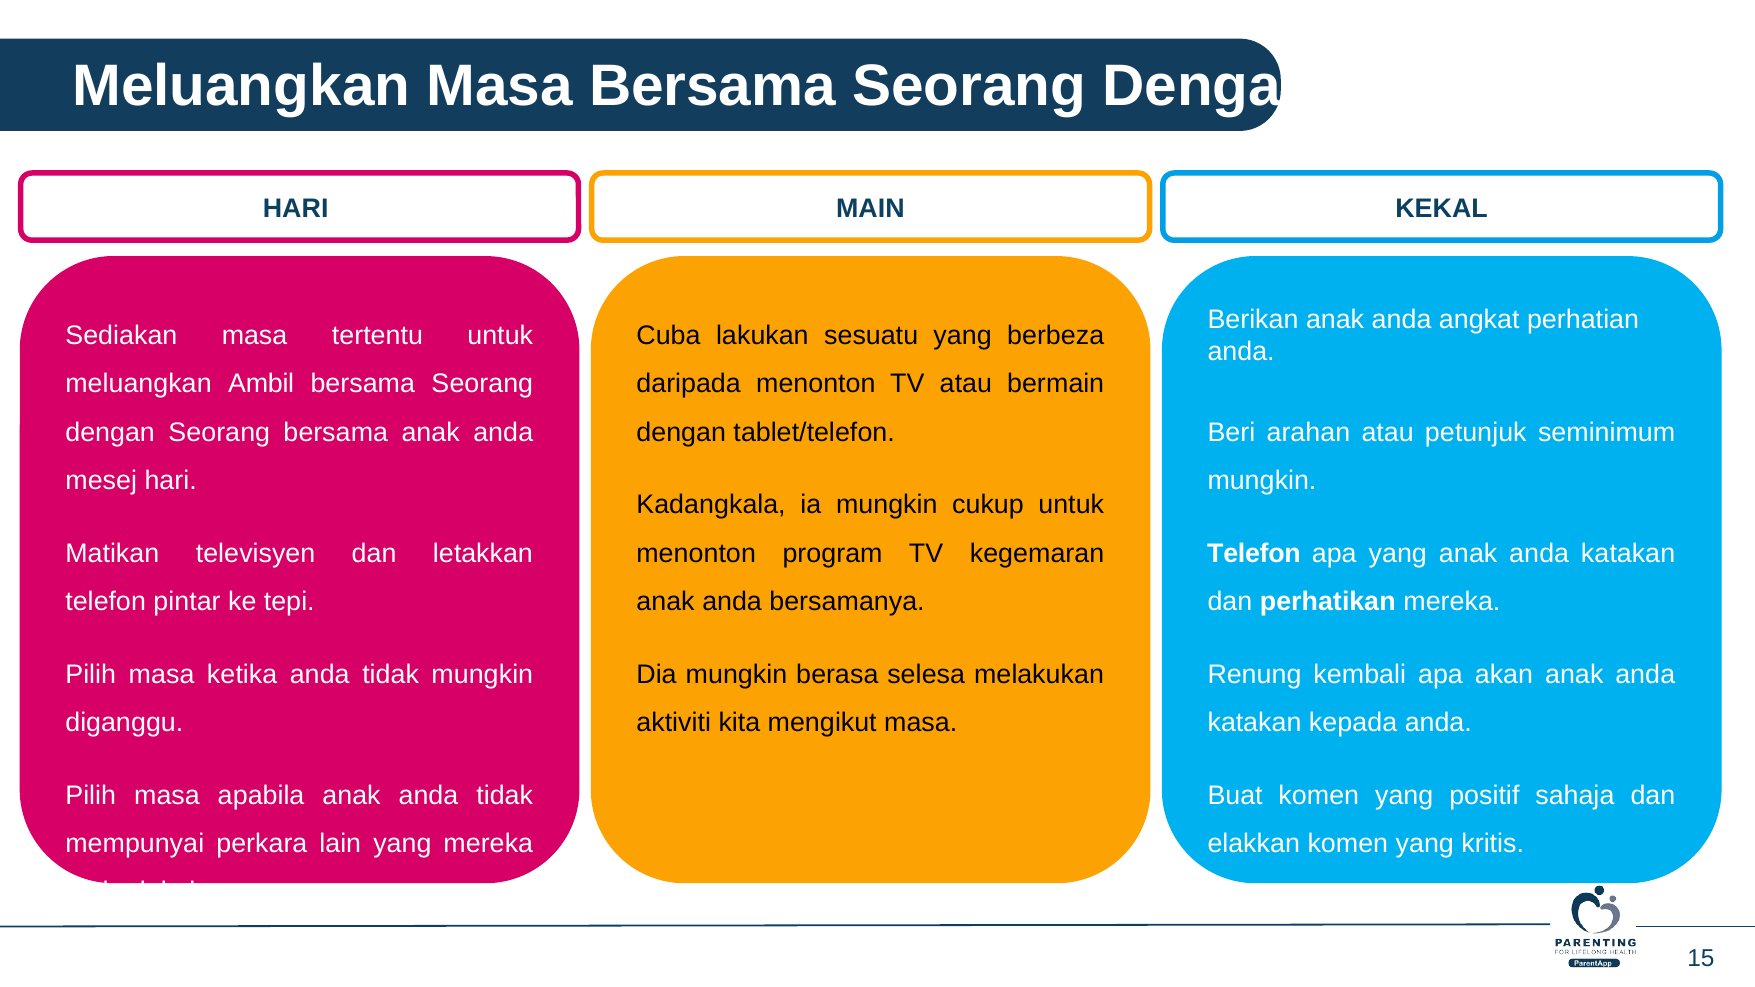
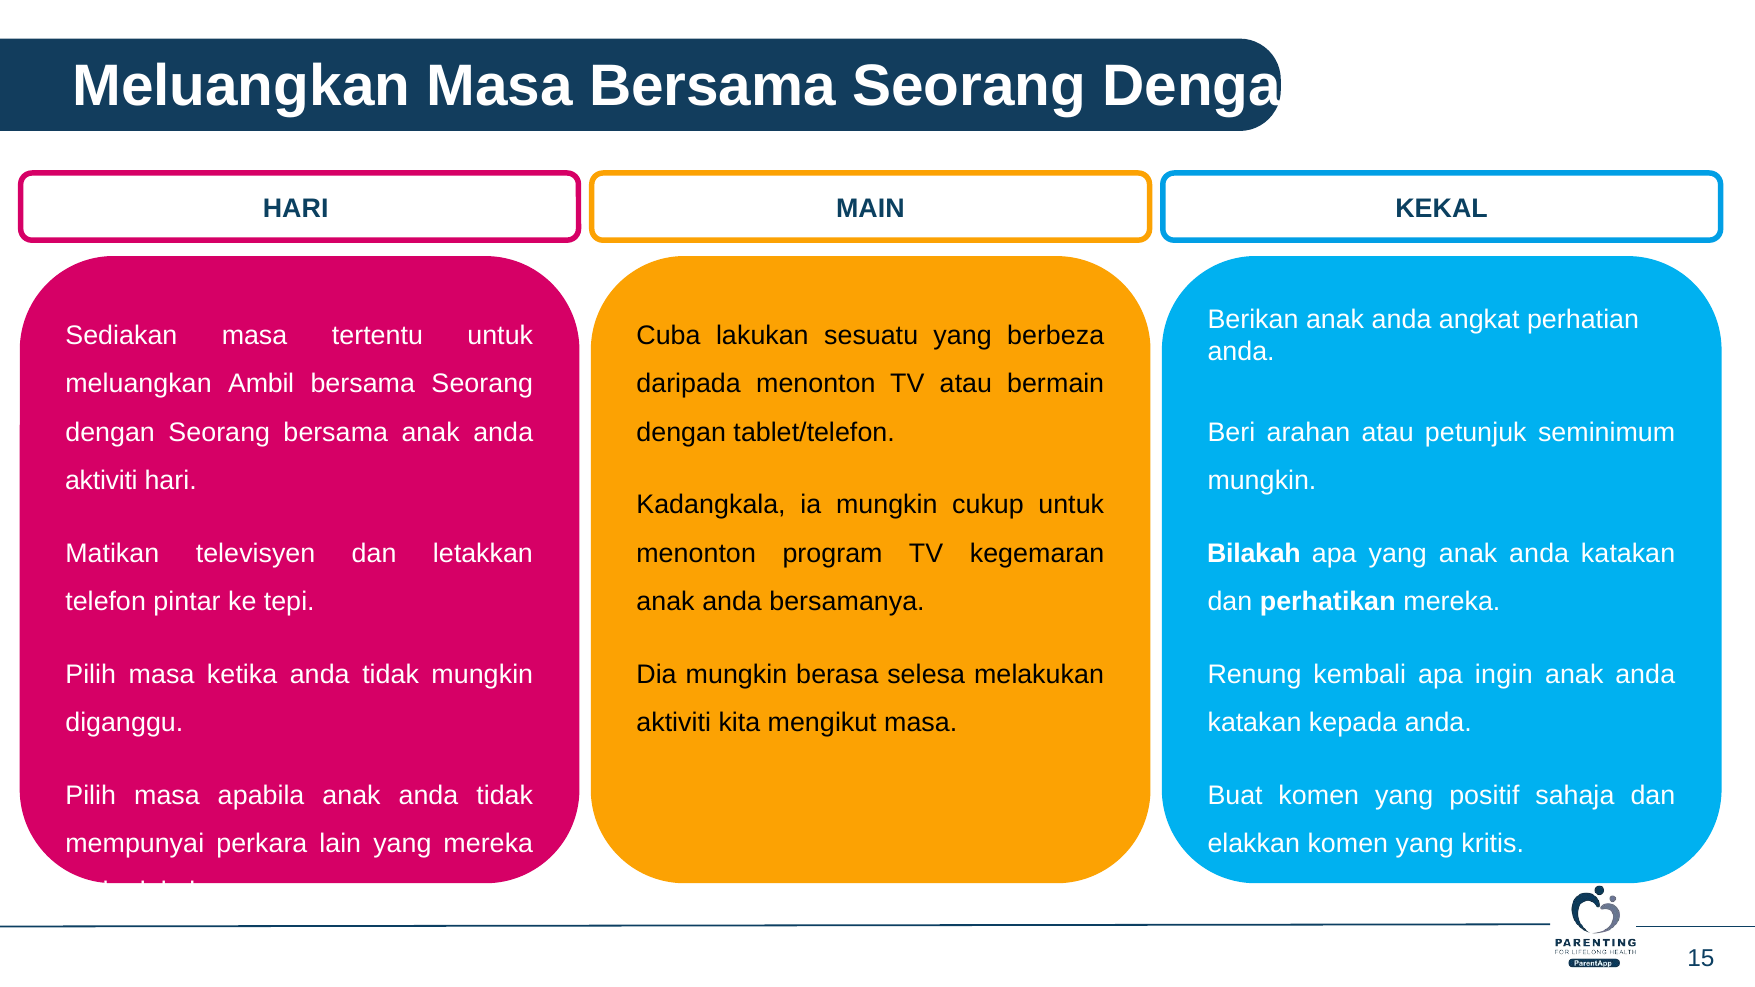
mesej: mesej -> aktiviti (101, 481)
Telefon: Telefon -> Bilakah (1254, 553)
akan: akan -> ingin (1504, 674)
